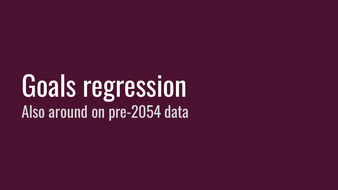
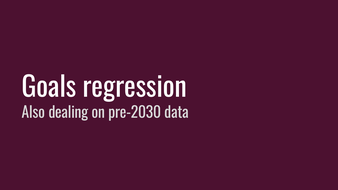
around: around -> dealing (68, 113)
pre-2054: pre-2054 -> pre-2030 (135, 113)
